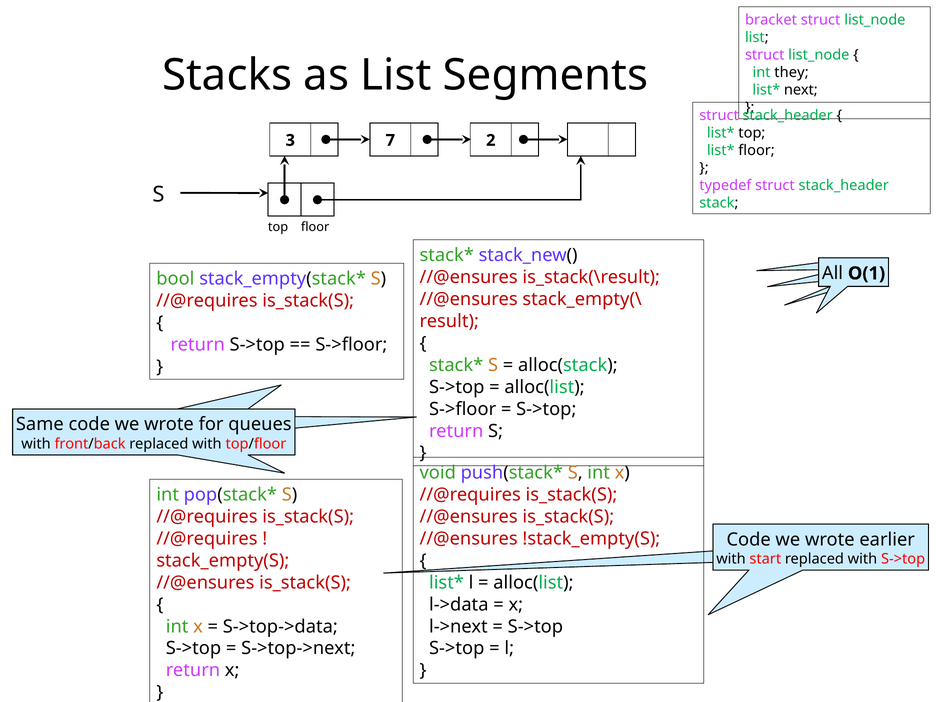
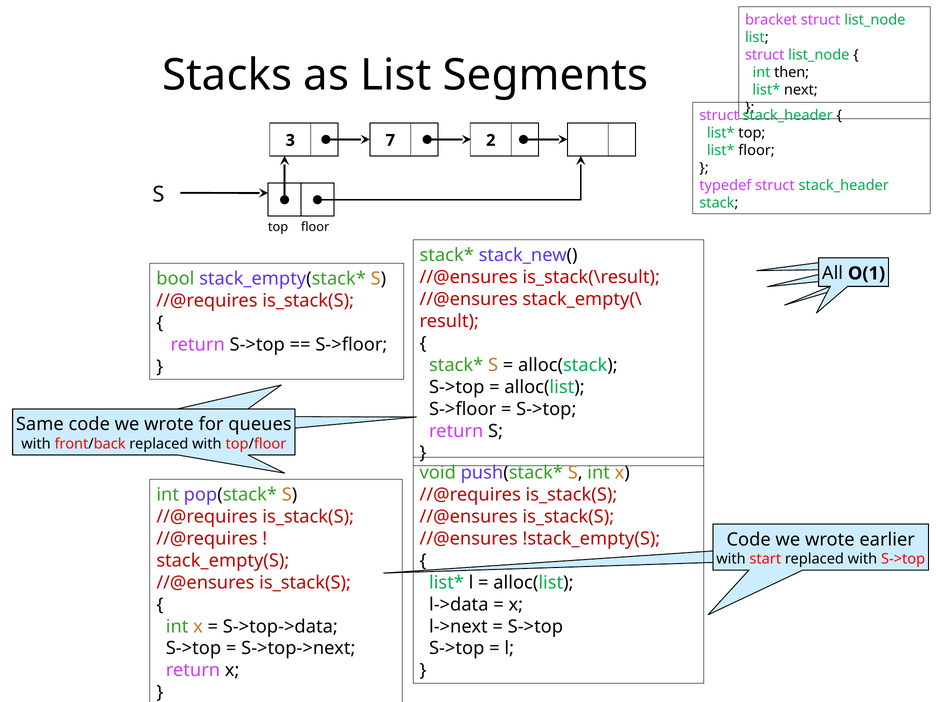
they: they -> then (792, 73)
